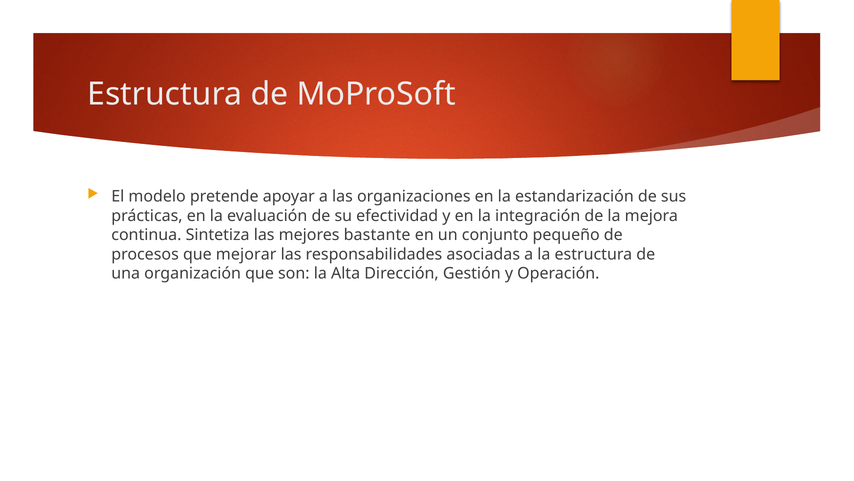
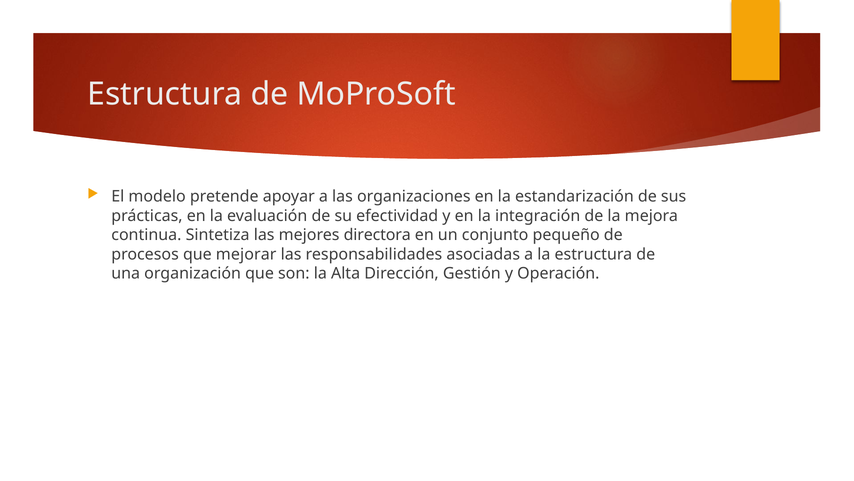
bastante: bastante -> directora (377, 235)
